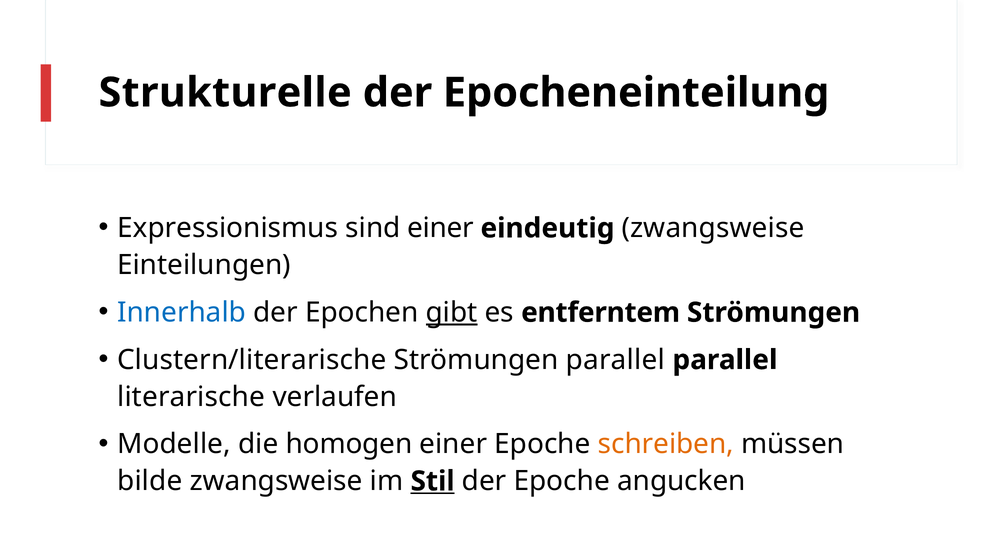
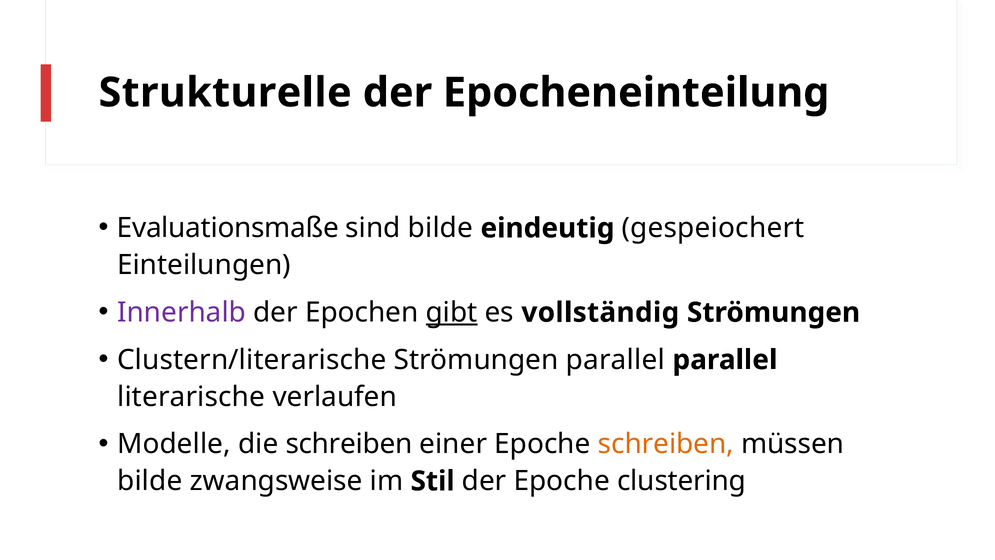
Expressionismus: Expressionismus -> Evaluationsmaße (228, 228)
sind einer: einer -> bilde (440, 228)
eindeutig zwangsweise: zwangsweise -> gespeiochert (713, 228)
Innerhalb colour: blue -> purple (182, 312)
entferntem: entferntem -> vollständig (600, 312)
die homogen: homogen -> schreiben (349, 444)
Stil underline: present -> none (433, 481)
angucken: angucken -> clustering (682, 481)
